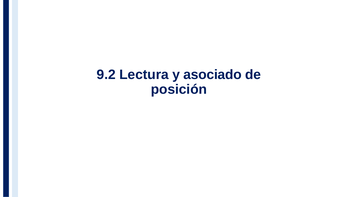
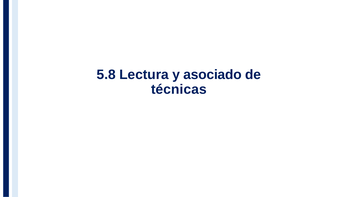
9.2: 9.2 -> 5.8 (106, 75)
posición: posición -> técnicas (179, 90)
